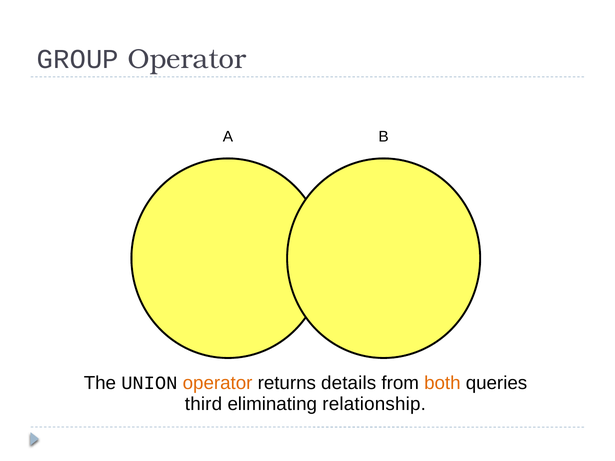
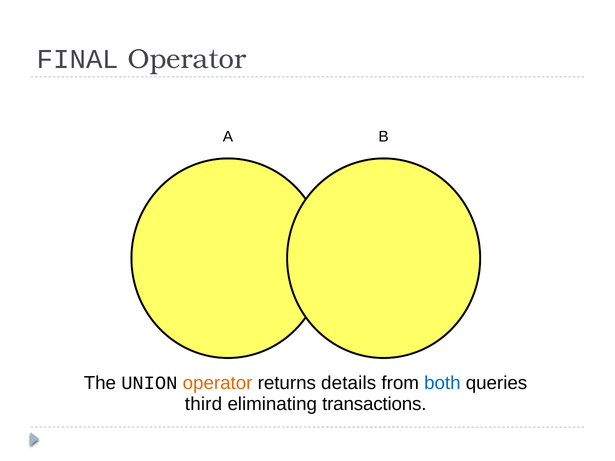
GROUP: GROUP -> FINAL (78, 59)
both colour: orange -> blue (442, 383)
relationship: relationship -> transactions (374, 405)
